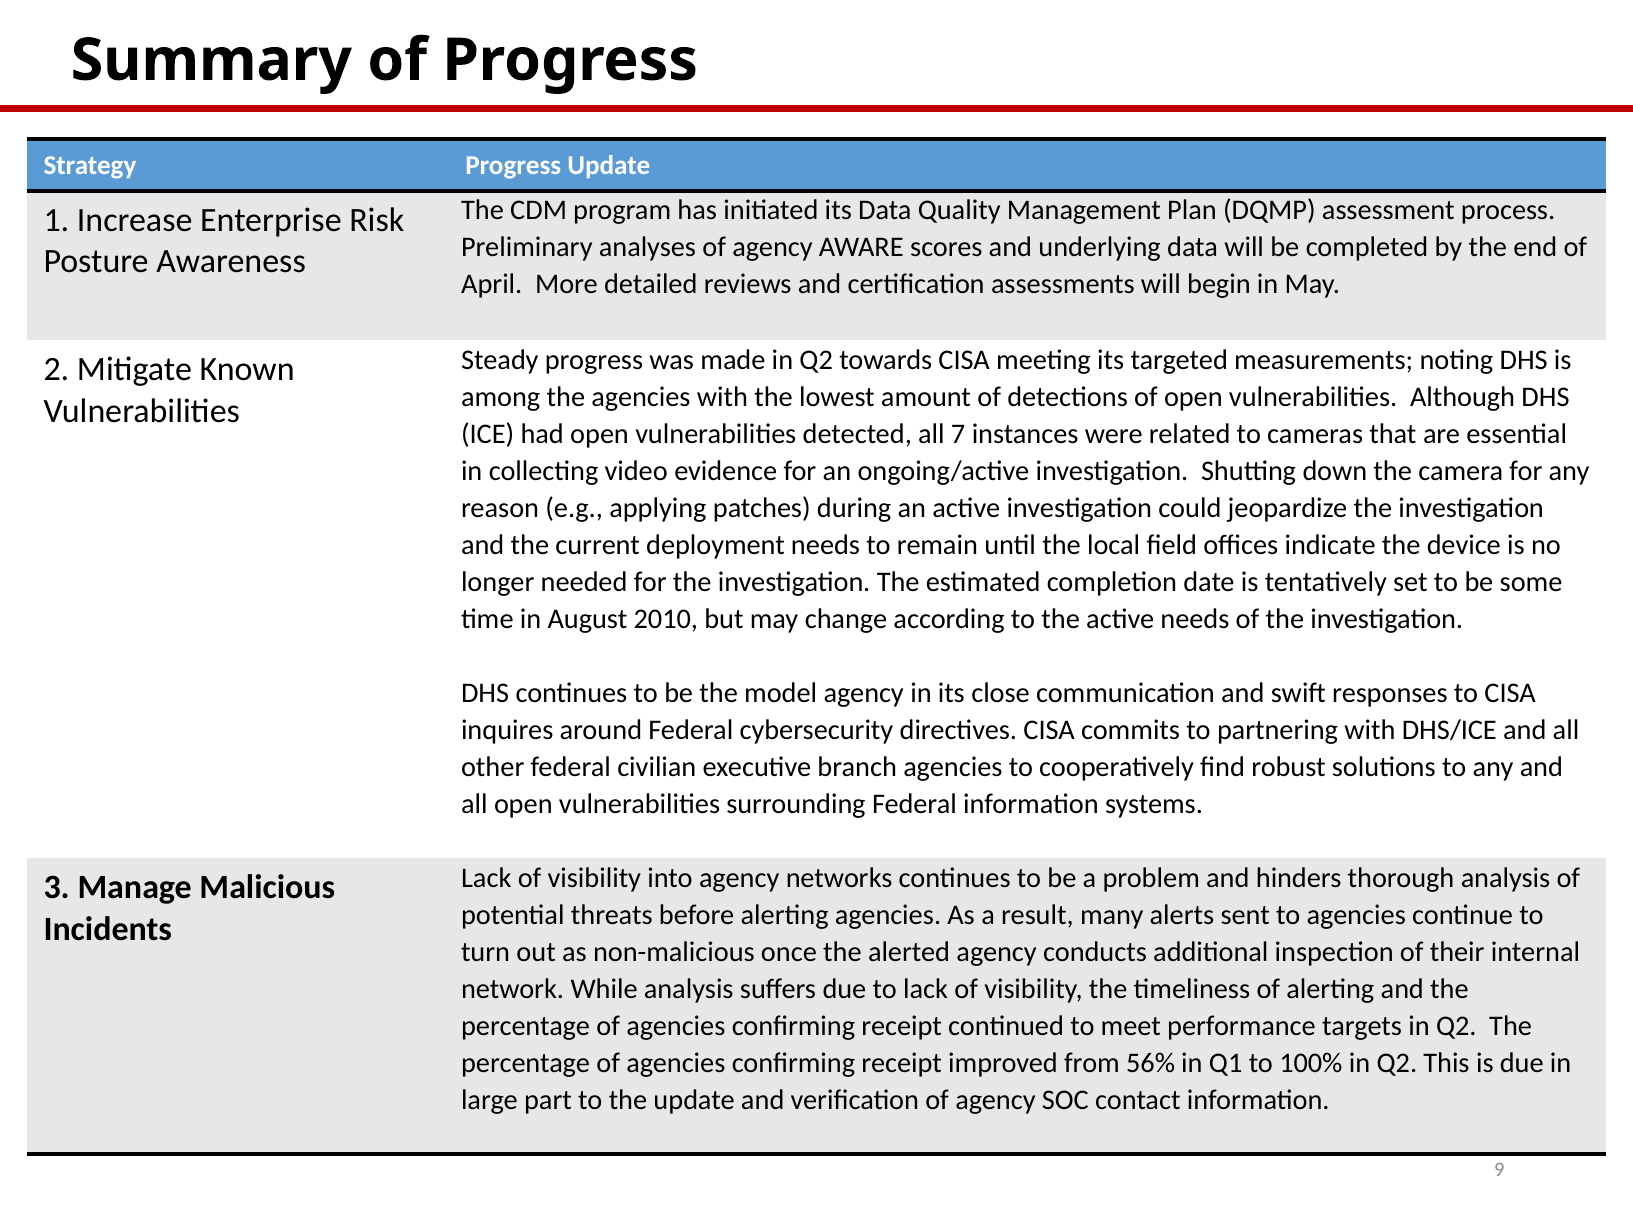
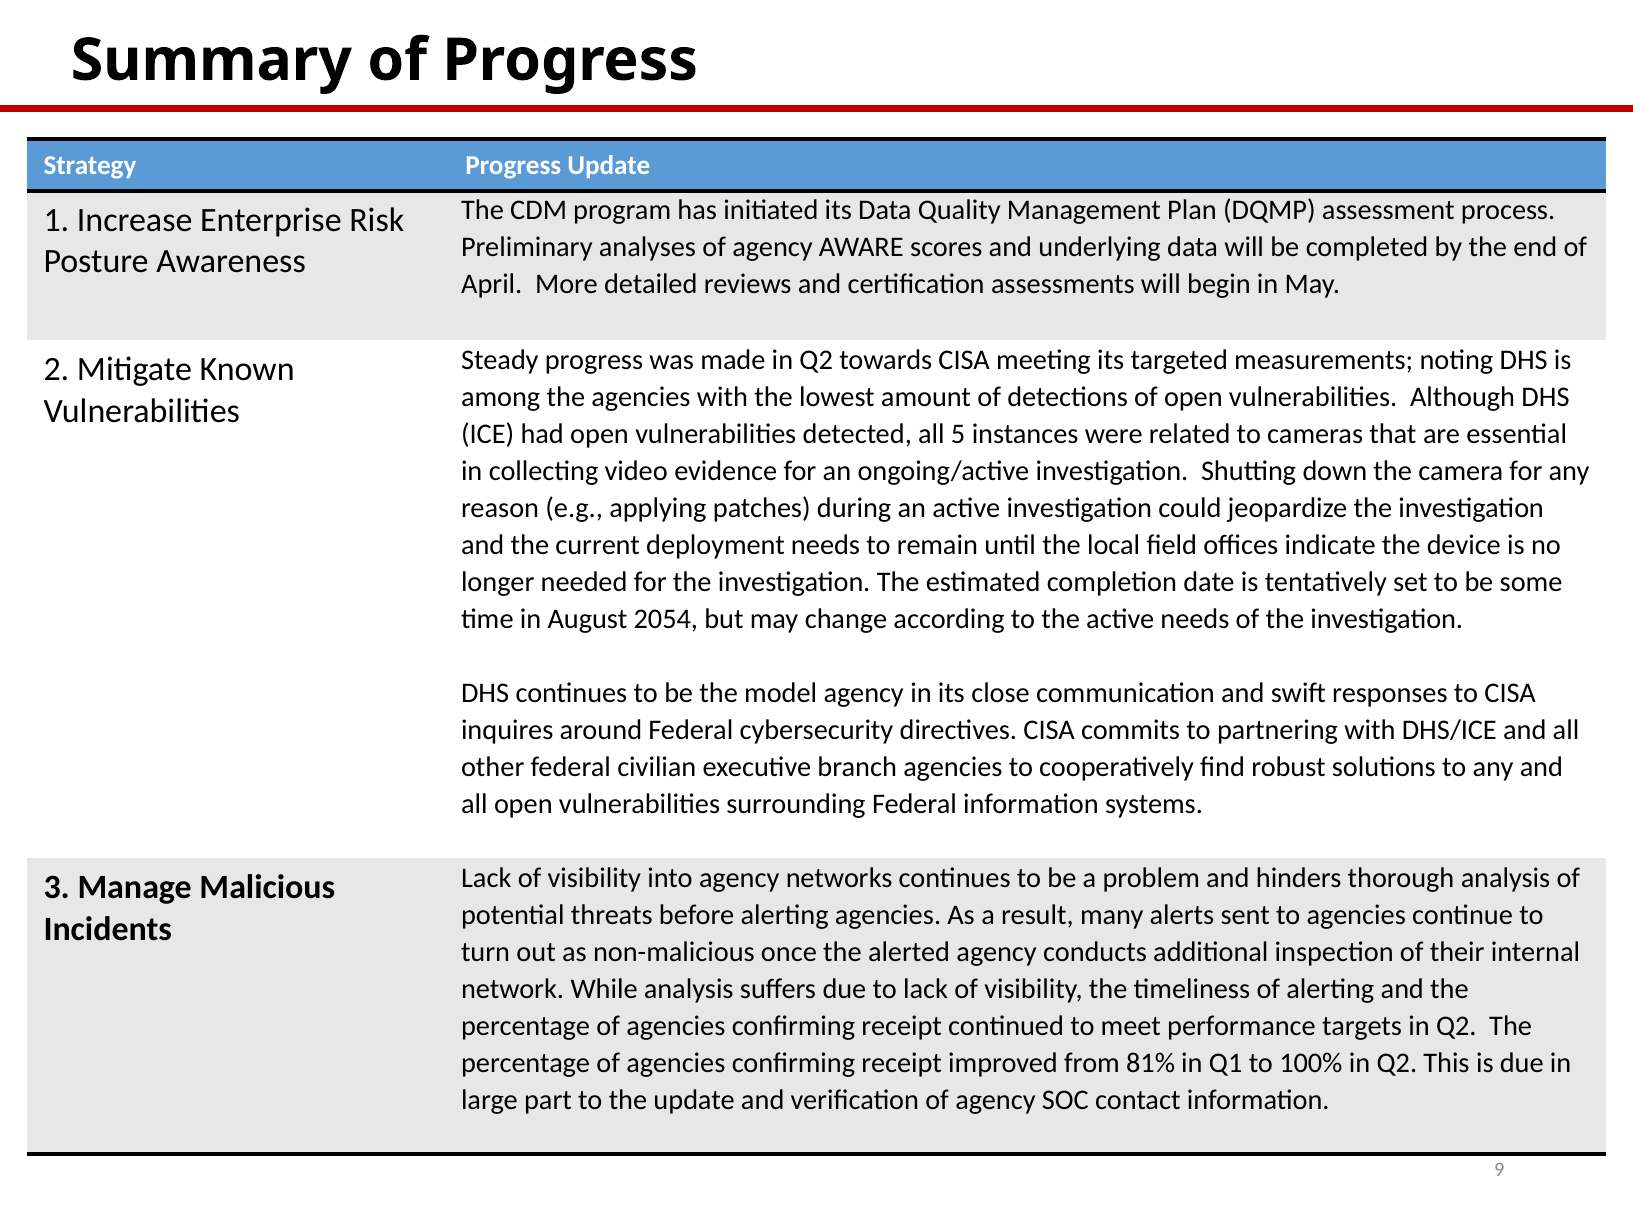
7: 7 -> 5 (958, 434)
2010: 2010 -> 2054 (666, 619)
56%: 56% -> 81% (1151, 1063)
